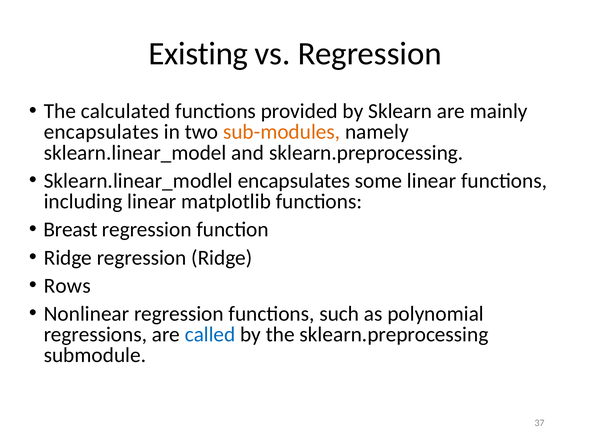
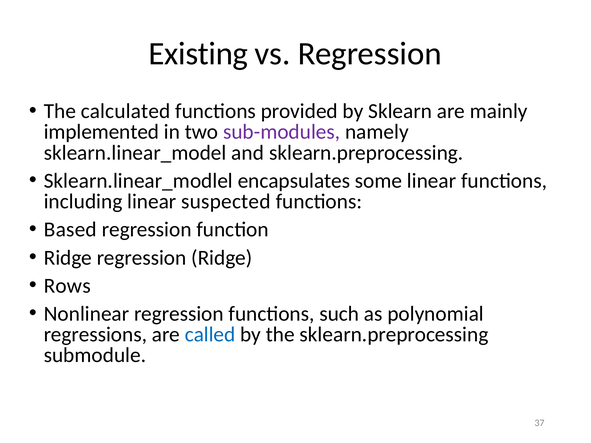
encapsulates: encapsulates -> implemented (101, 132)
sub-modules colour: orange -> purple (282, 132)
matplotlib: matplotlib -> suspected (226, 202)
Breast: Breast -> Based (70, 230)
